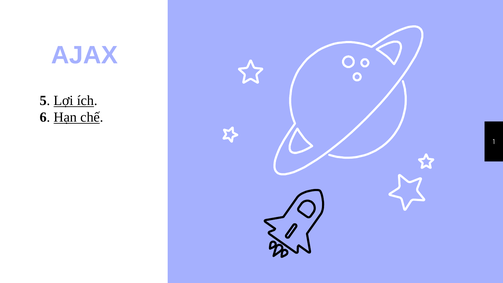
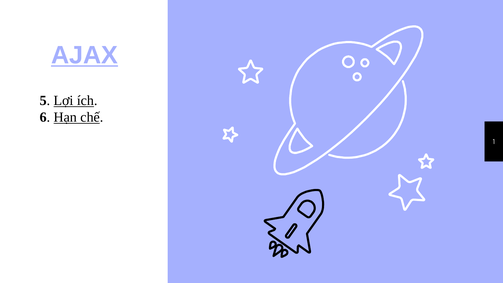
AJAX underline: none -> present (85, 55)
